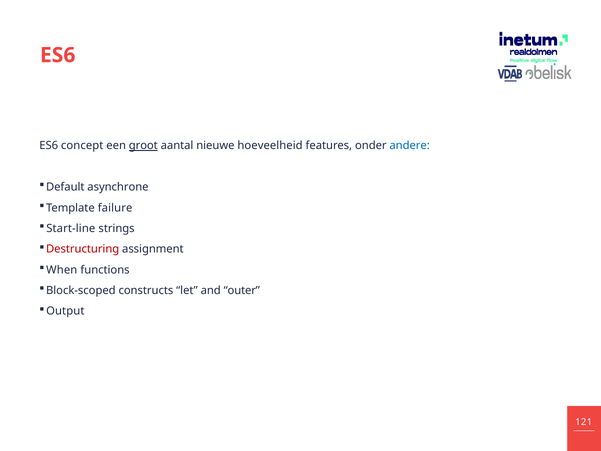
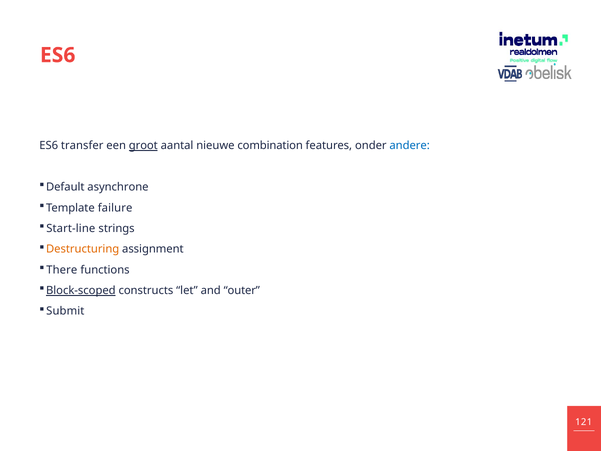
concept: concept -> transfer (82, 146)
hoeveelheid: hoeveelheid -> combination (270, 146)
Destructuring colour: red -> orange (83, 249)
When: When -> There (62, 270)
Block-scoped underline: none -> present (81, 290)
Output: Output -> Submit (65, 311)
